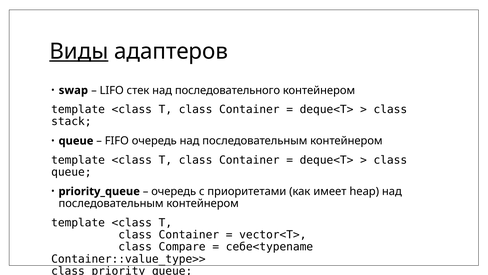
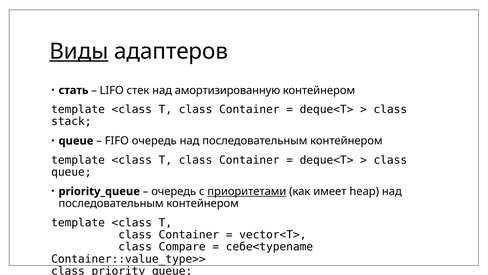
swap: swap -> стать (74, 90)
последовательного: последовательного -> амортизированную (228, 90)
приоритетами underline: none -> present (247, 191)
